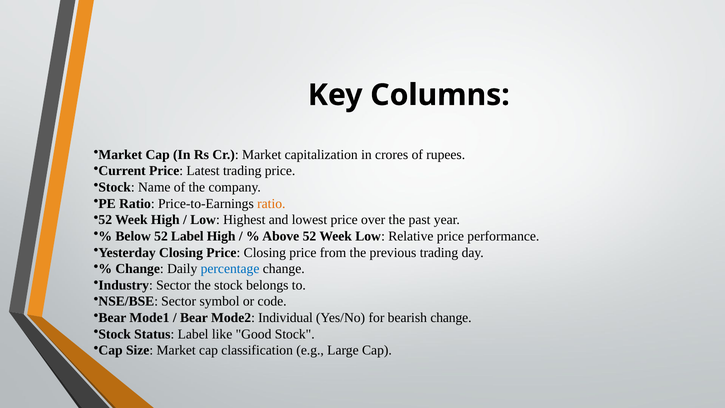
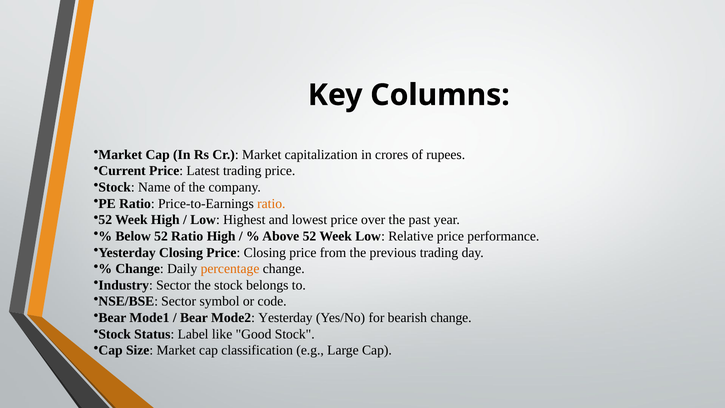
52 Label: Label -> Ratio (187, 236)
percentage colour: blue -> orange (230, 269)
Mode2 Individual: Individual -> Yesterday (285, 318)
